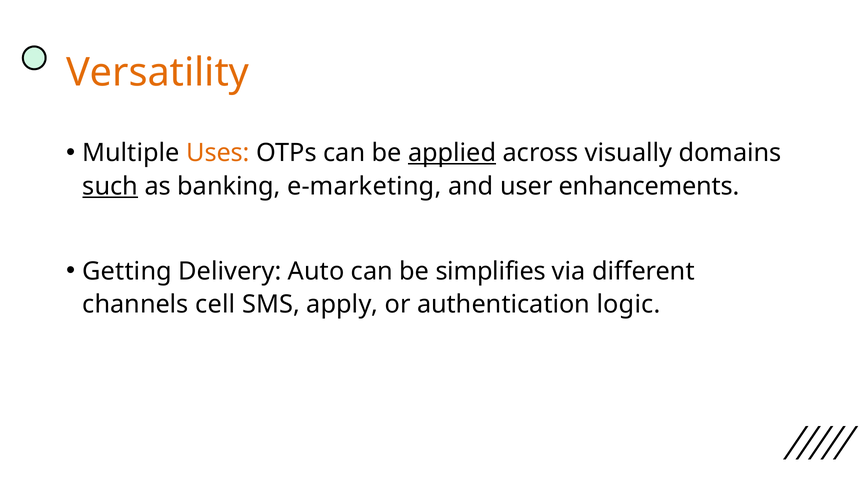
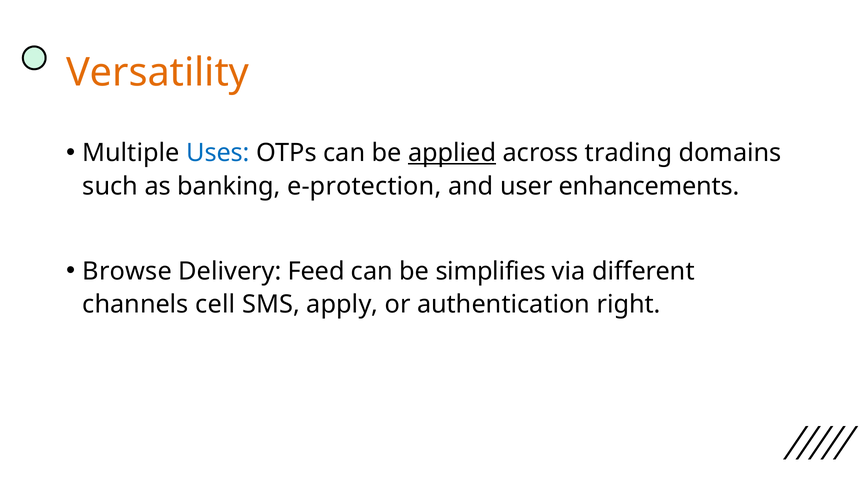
Uses colour: orange -> blue (218, 153)
visually: visually -> trading (629, 153)
such underline: present -> none (110, 187)
e-marketing: e-marketing -> e-protection (364, 187)
Getting: Getting -> Browse (127, 271)
Auto: Auto -> Feed (316, 271)
logic: logic -> right (629, 305)
